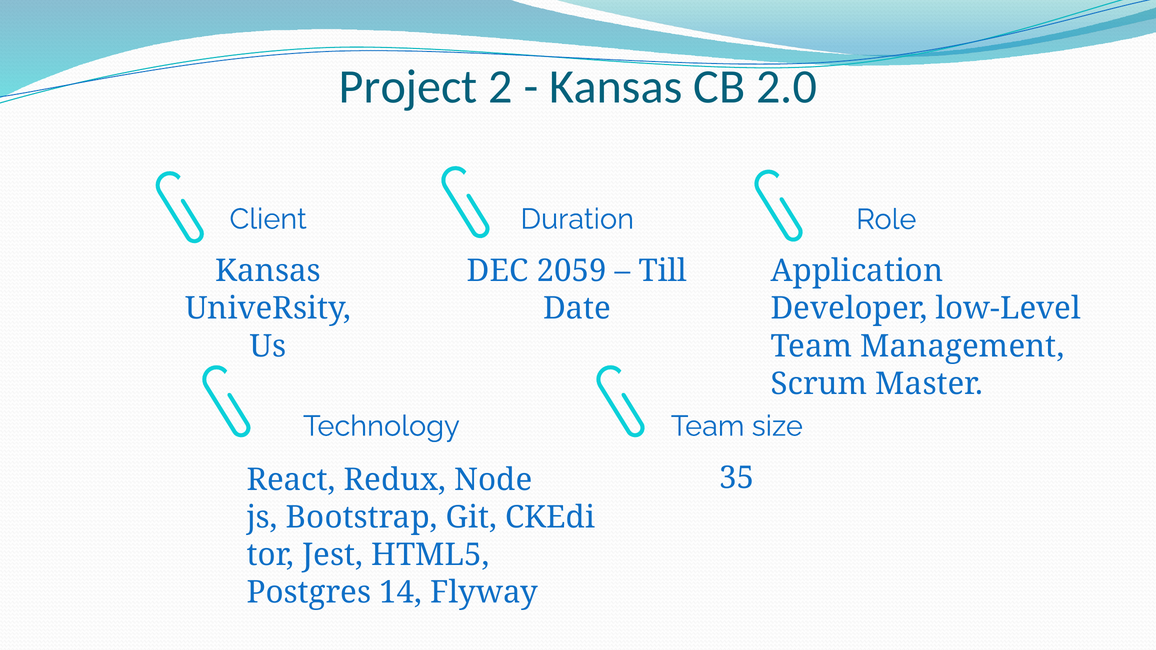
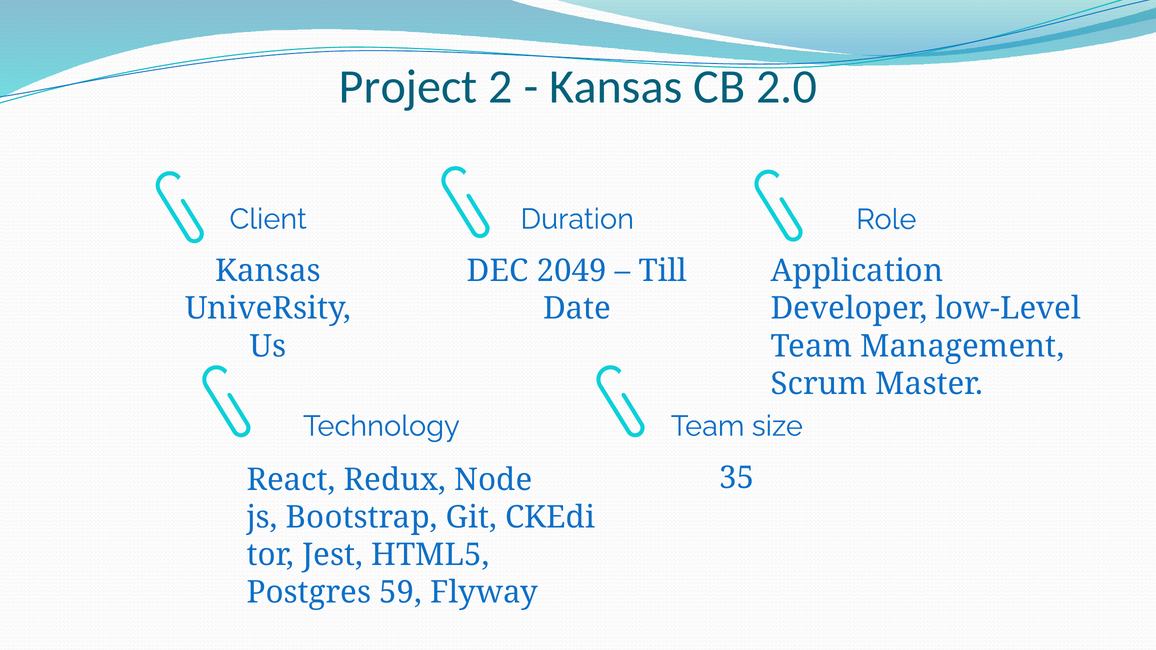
2059: 2059 -> 2049 (572, 271)
14: 14 -> 59 (401, 593)
